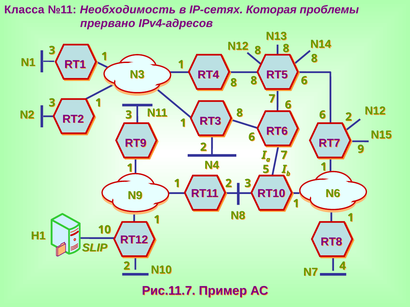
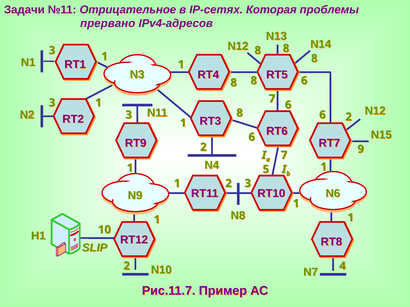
Класса: Класса -> Задачи (24, 10)
Необходимость: Необходимость -> Отрицательное (128, 10)
